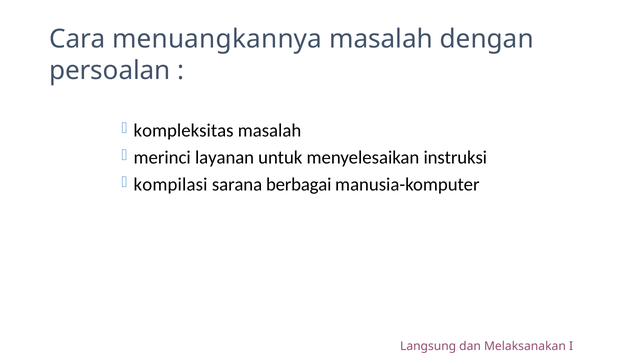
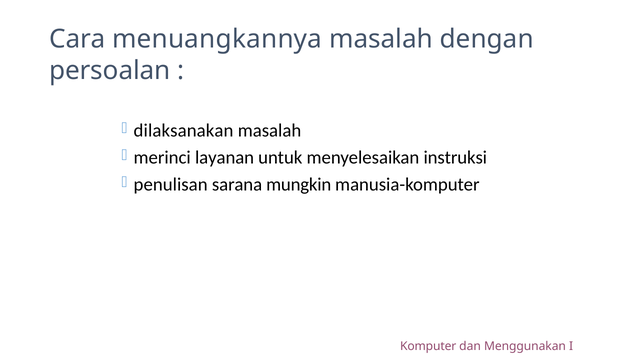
kompleksitas: kompleksitas -> dilaksanakan (184, 131)
kompilasi: kompilasi -> penulisan (171, 185)
berbagai: berbagai -> mungkin (299, 185)
Langsung: Langsung -> Komputer (428, 346)
Melaksanakan: Melaksanakan -> Menggunakan (525, 346)
